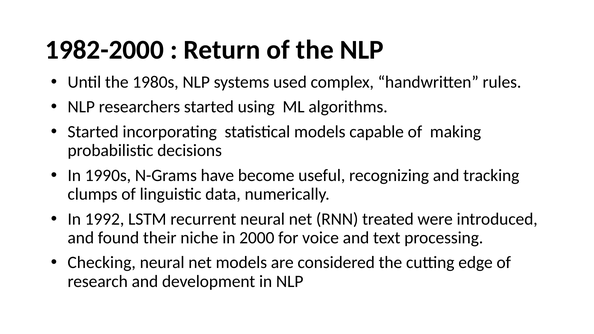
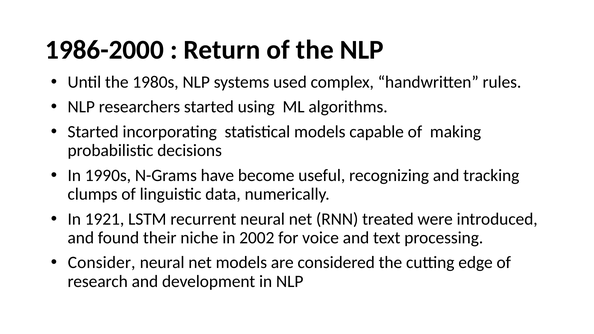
1982-2000: 1982-2000 -> 1986-2000 (105, 50)
1992: 1992 -> 1921 (105, 219)
2000: 2000 -> 2002 (257, 238)
Checking: Checking -> Consider (102, 263)
